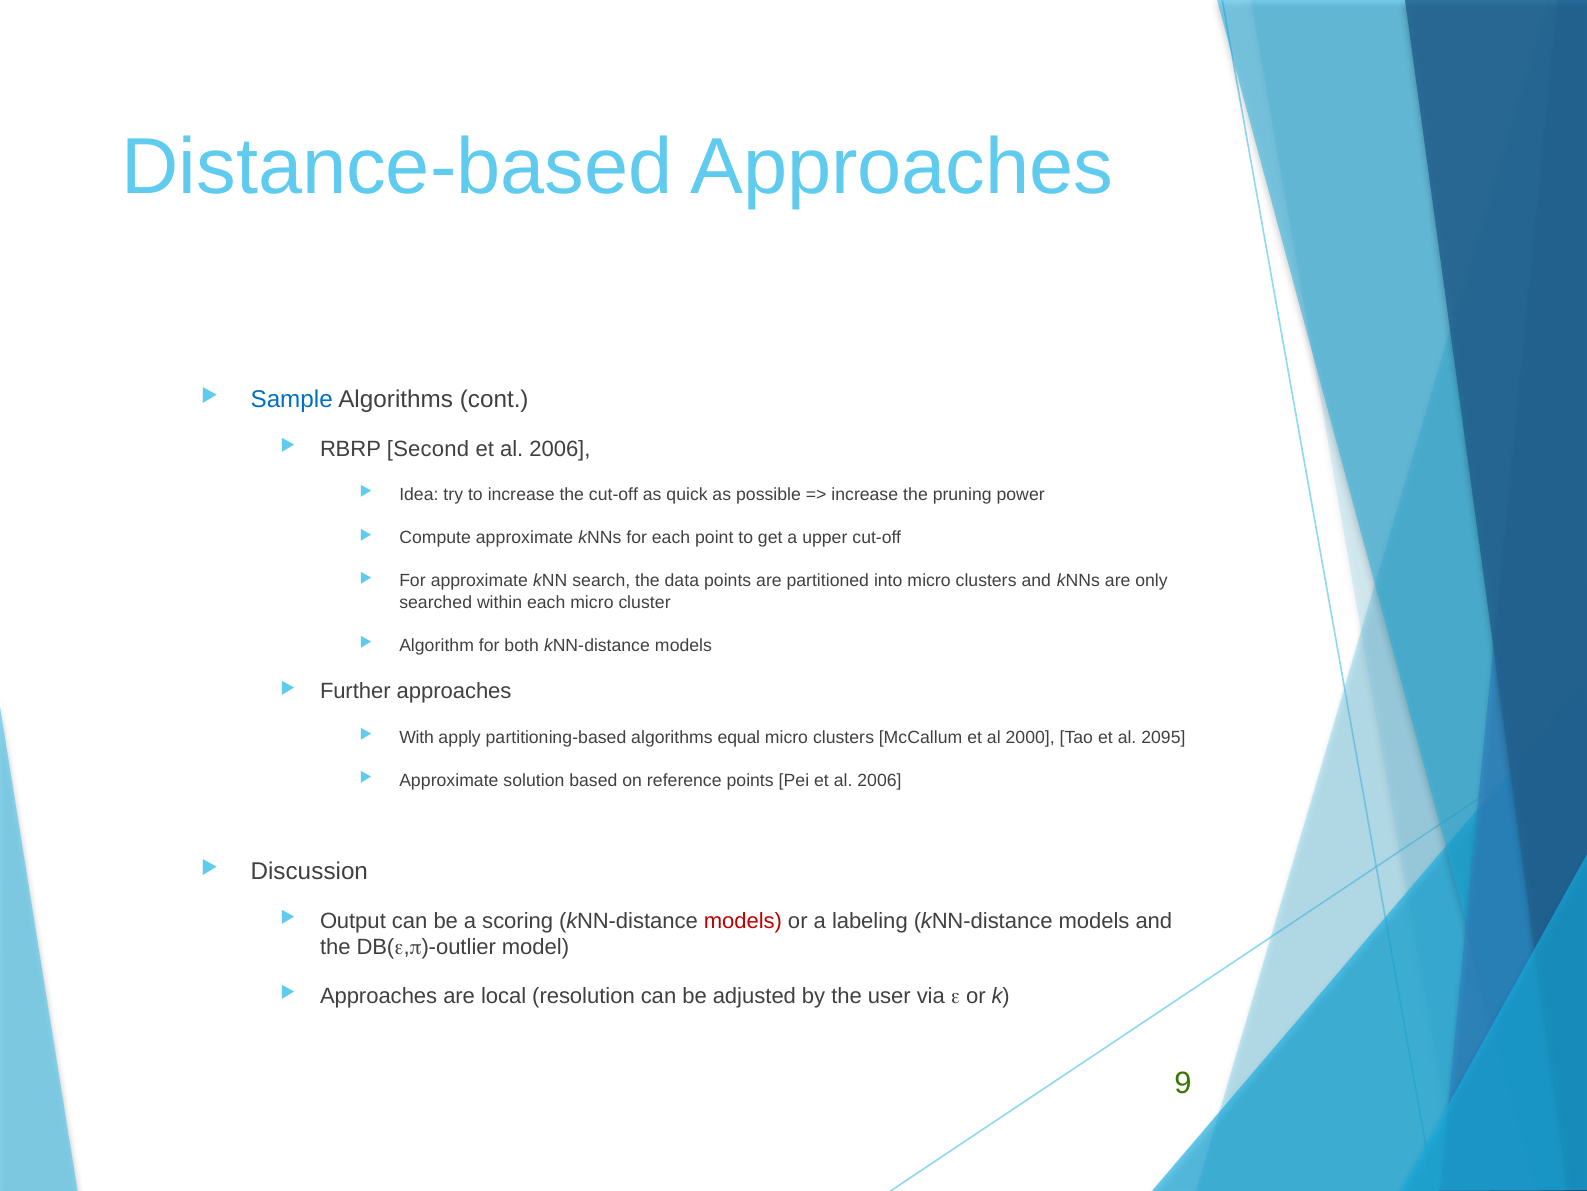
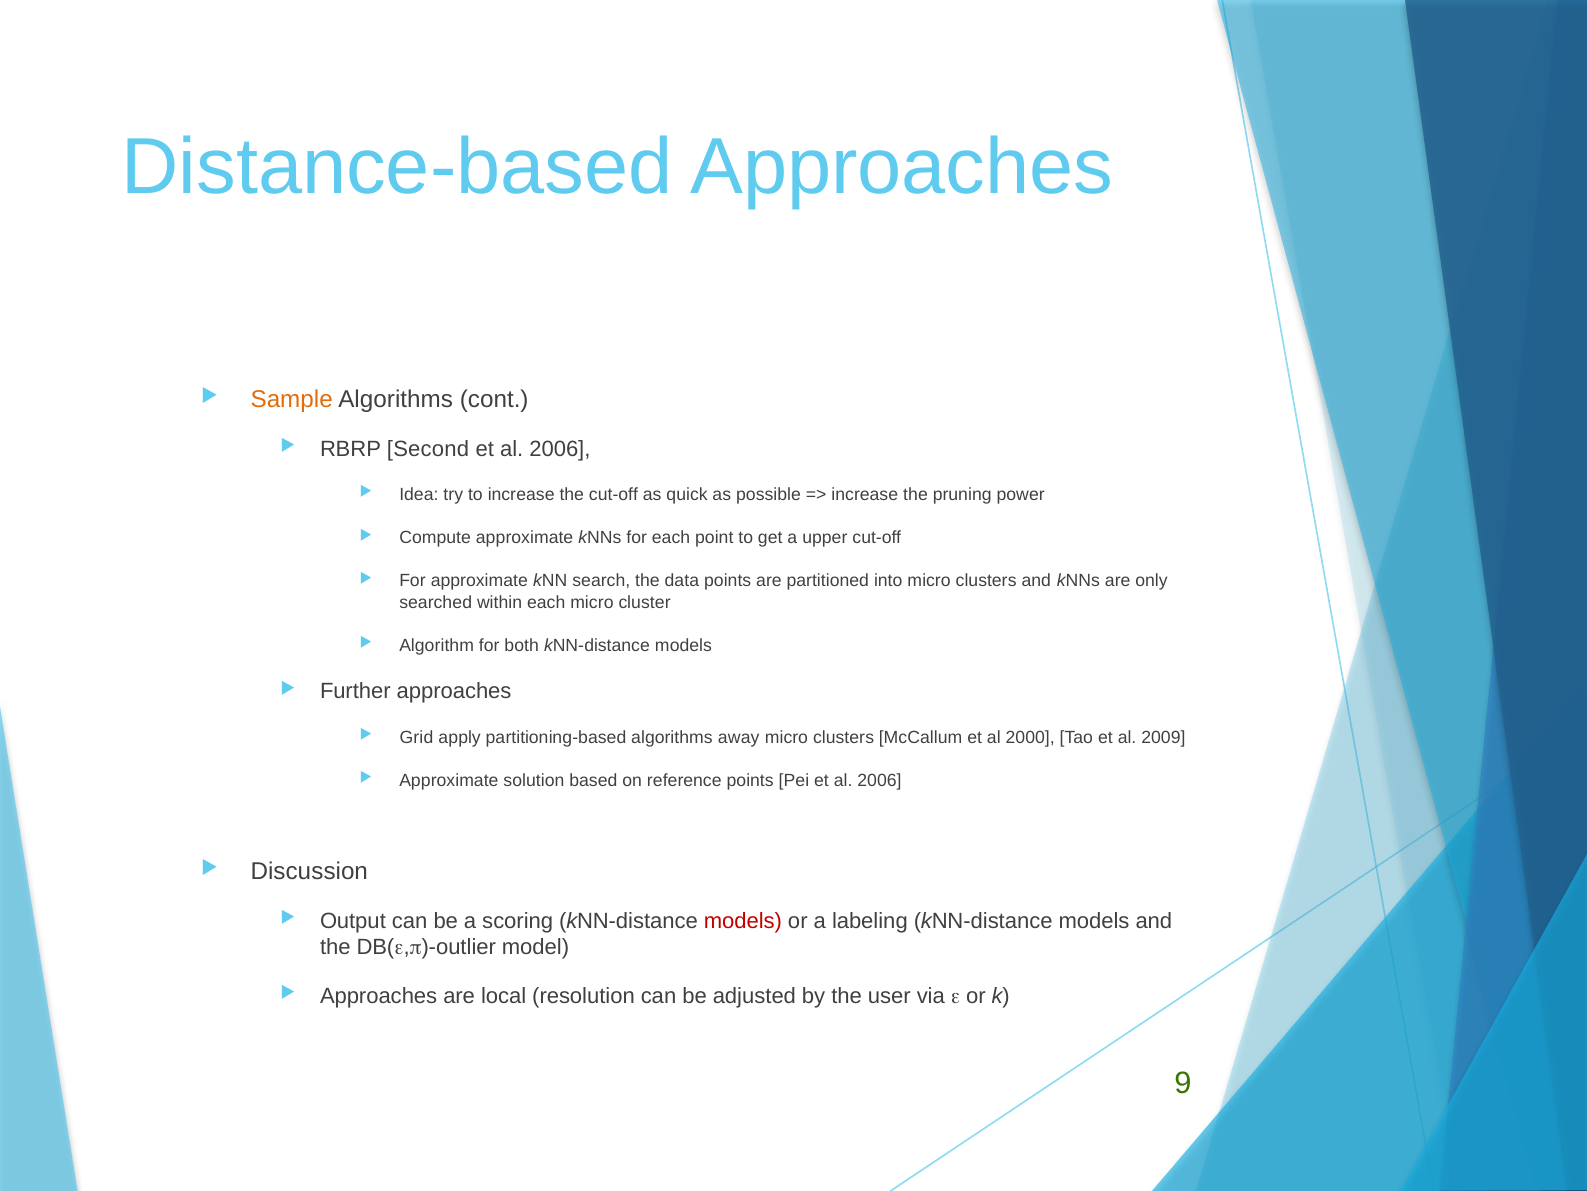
Sample colour: blue -> orange (292, 399)
With: With -> Grid (416, 737)
equal: equal -> away (739, 737)
2095: 2095 -> 2009 (1163, 737)
